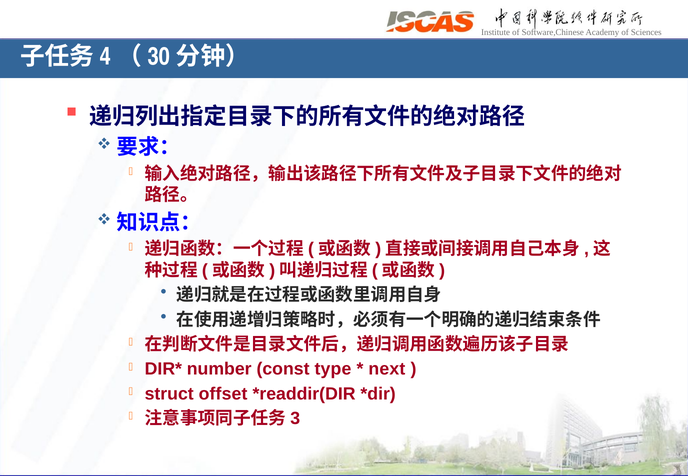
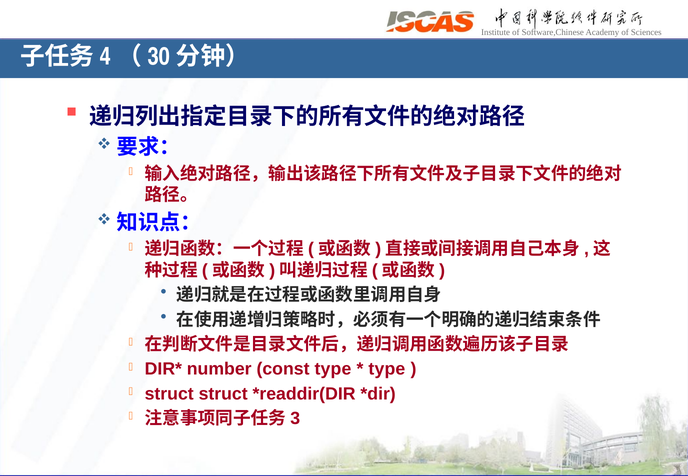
next: next -> type (387, 369)
struct offset: offset -> struct (223, 394)
